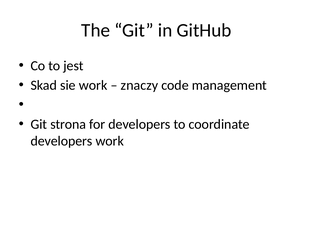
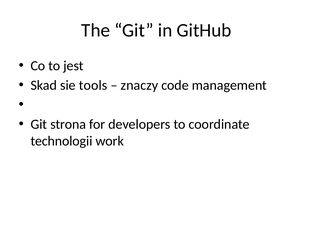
sie work: work -> tools (93, 85)
developers: developers -> technologii (61, 141)
